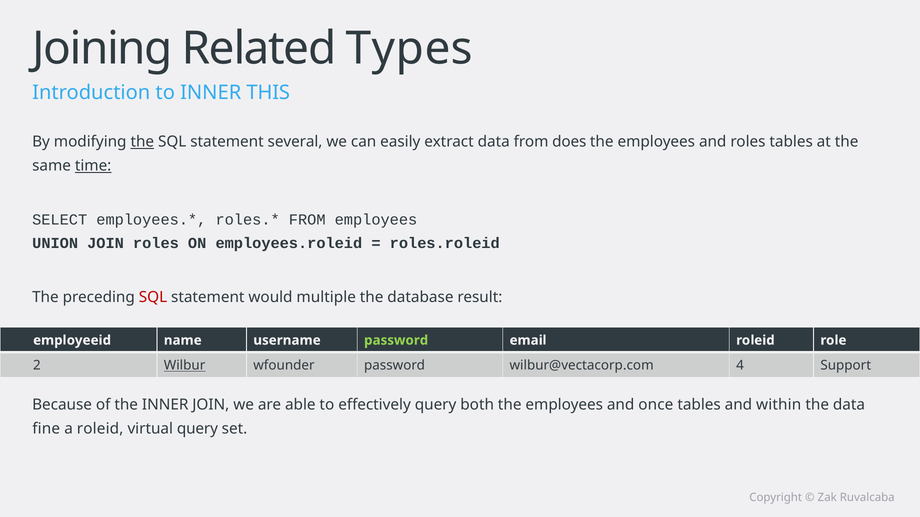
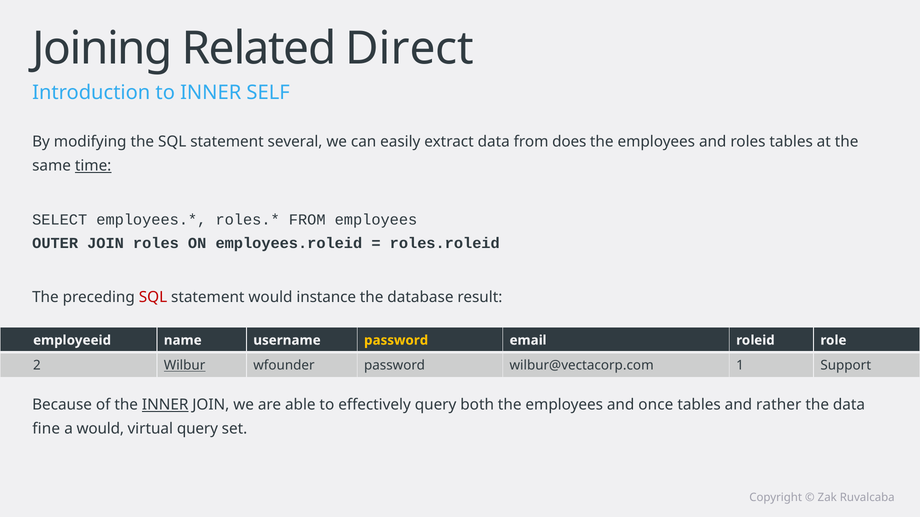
Types: Types -> Direct (410, 48)
THIS: THIS -> SELF (268, 93)
the underline: present -> none (142, 142)
UNION: UNION -> OUTER (55, 244)
multiple: multiple -> instance (326, 297)
password colour: light green -> yellow (396, 341)
4: 4 -> 1 (740, 366)
INNER underline: none -> present (165, 405)
within: within -> rather (779, 405)
a roleid: roleid -> would (100, 429)
